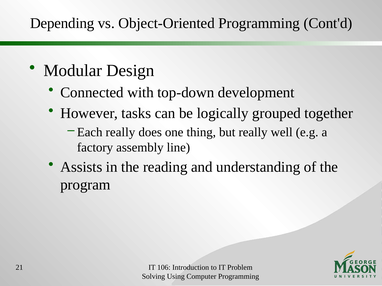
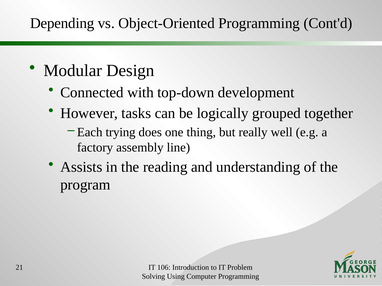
Each really: really -> trying (121, 132)
